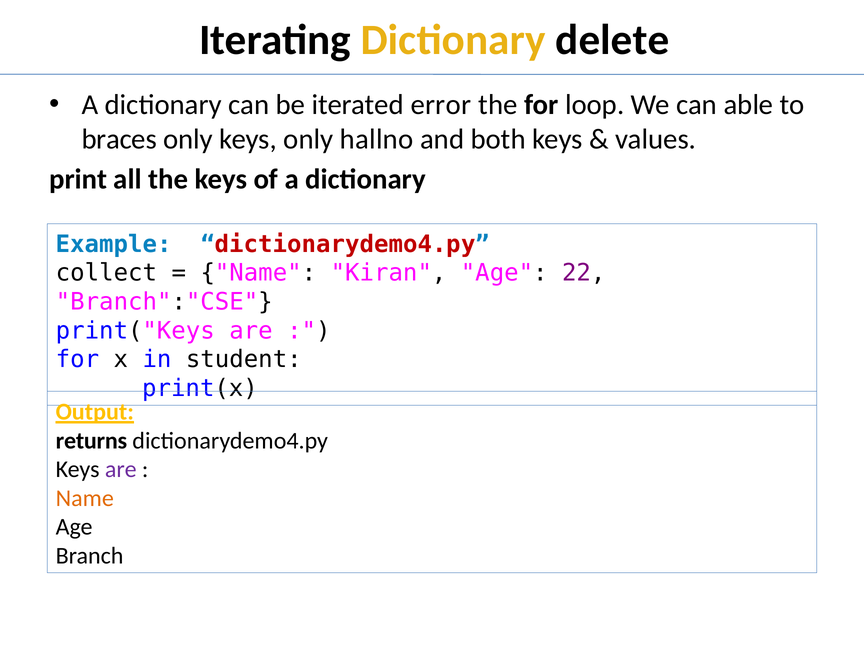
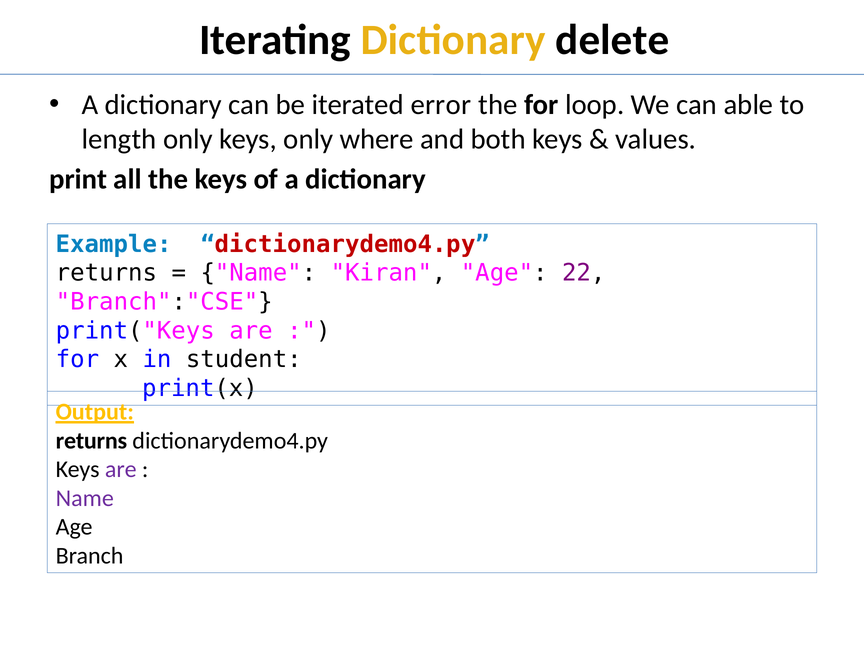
braces: braces -> length (119, 139)
hallno: hallno -> where (377, 139)
collect: collect -> returns (106, 273)
Name colour: orange -> purple (85, 498)
